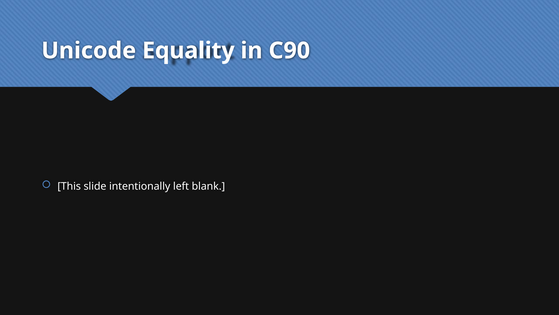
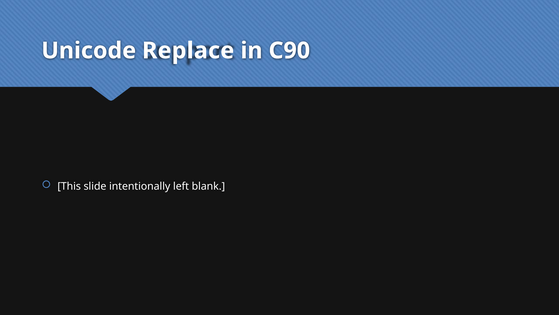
Equality: Equality -> Replace (188, 51)
